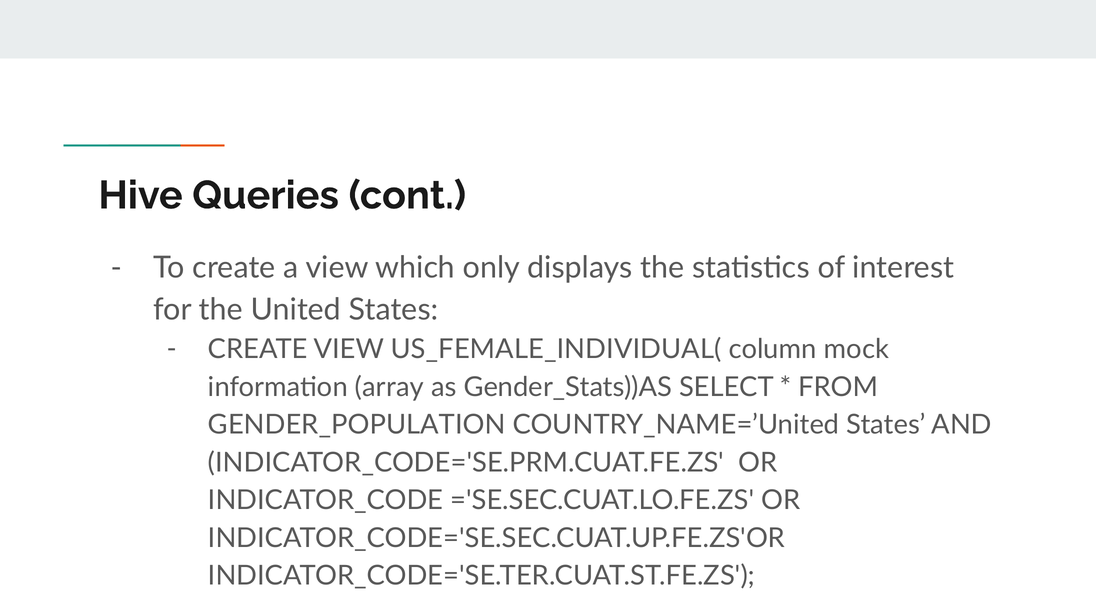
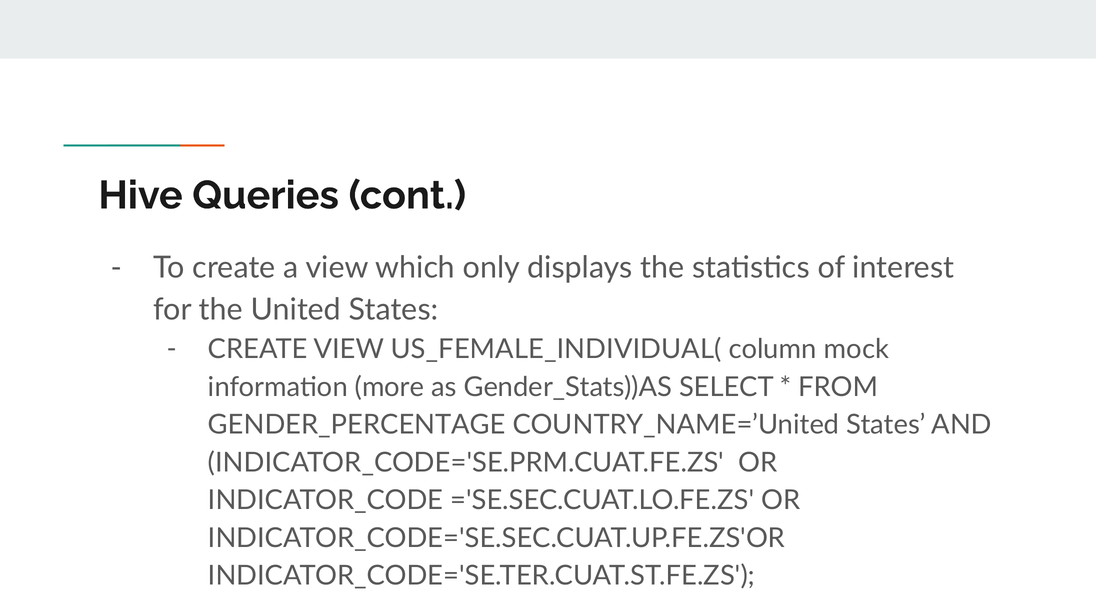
array: array -> more (389, 387)
GENDER_POPULATION: GENDER_POPULATION -> GENDER_PERCENTAGE (357, 425)
